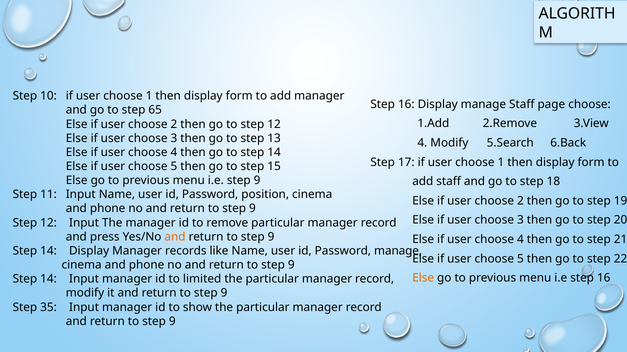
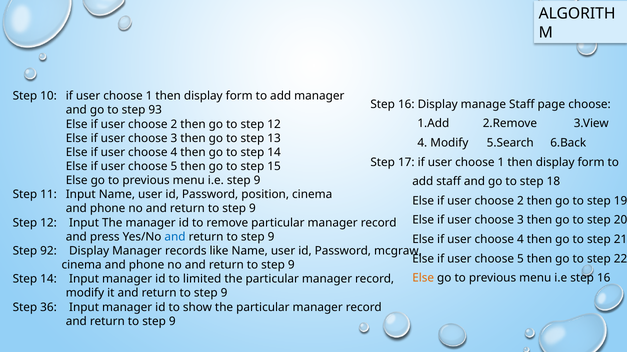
65: 65 -> 93 (155, 110)
and colour: orange -> blue (175, 237)
14: 14 -> 92 (49, 251)
Password manage: manage -> mcgraw (398, 251)
35: 35 -> 36 (49, 308)
